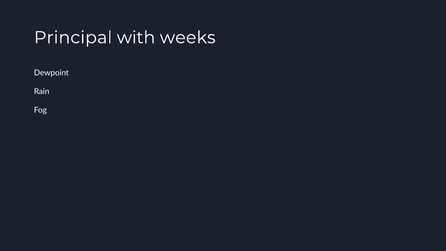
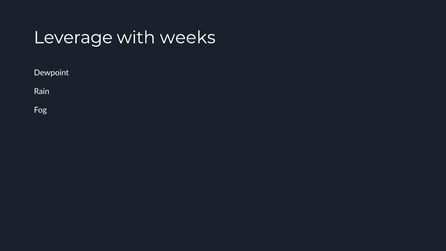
Principal: Principal -> Leverage (73, 38)
